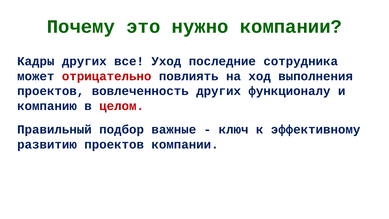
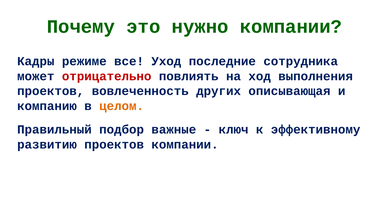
Кадры других: других -> режиме (84, 61)
функционалу: функционалу -> описывающая (289, 91)
целом colour: red -> orange (122, 106)
